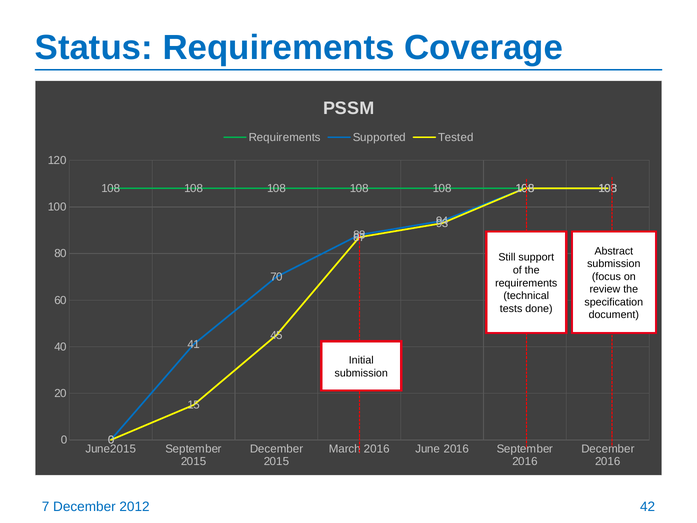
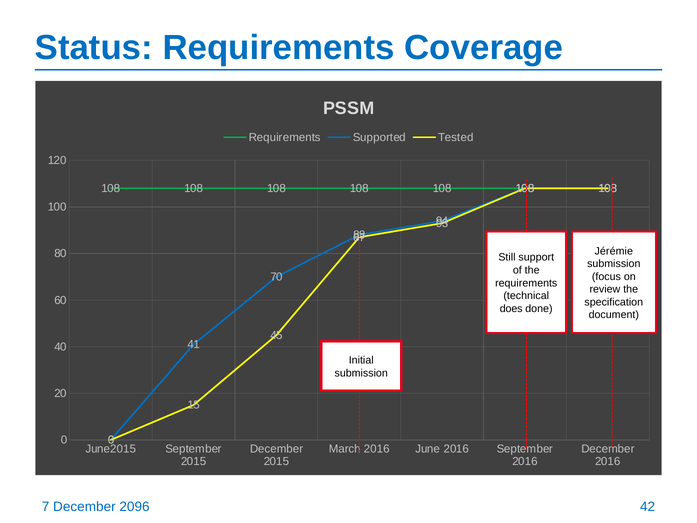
Abstract: Abstract -> Jérémie (614, 251)
tests: tests -> does (511, 308)
2012: 2012 -> 2096 (135, 506)
